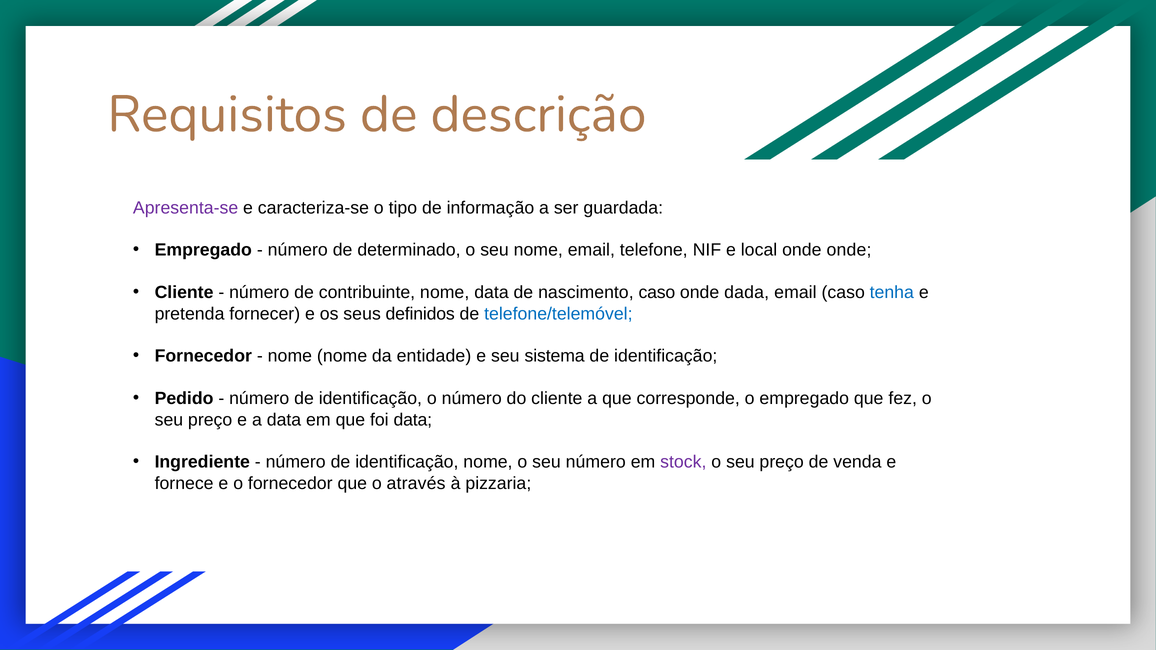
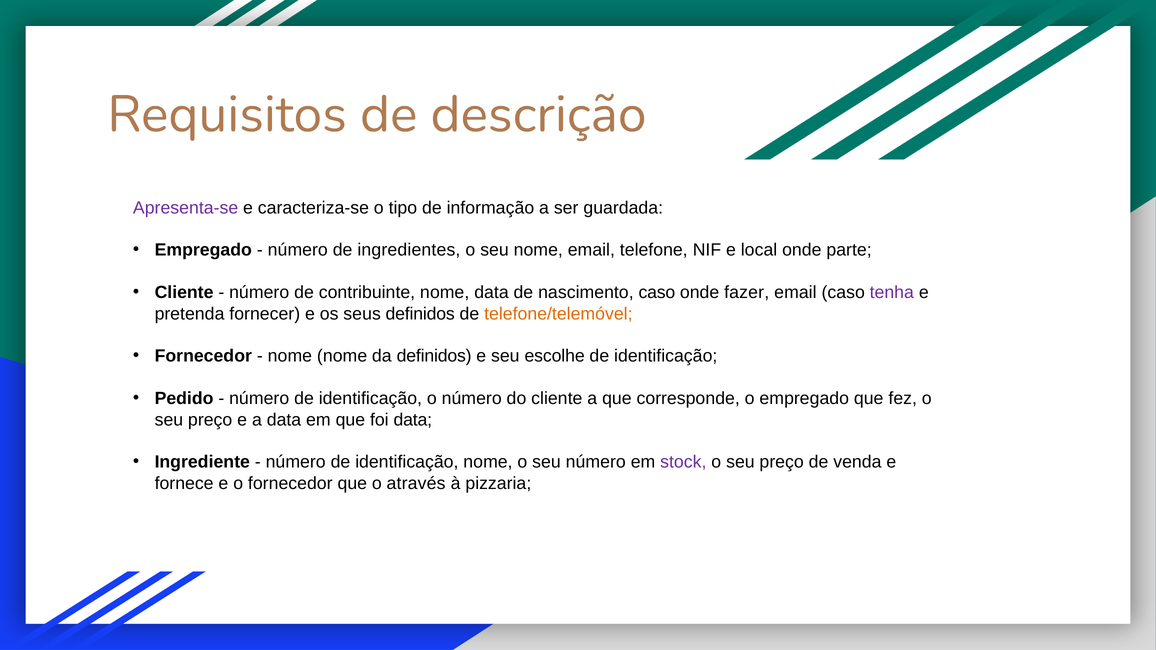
determinado: determinado -> ingredientes (409, 250)
onde onde: onde -> parte (849, 250)
dada: dada -> fazer (747, 293)
tenha colour: blue -> purple (892, 293)
telefone/telemóvel colour: blue -> orange (558, 314)
da entidade: entidade -> definidos (434, 356)
sistema: sistema -> escolhe (555, 356)
